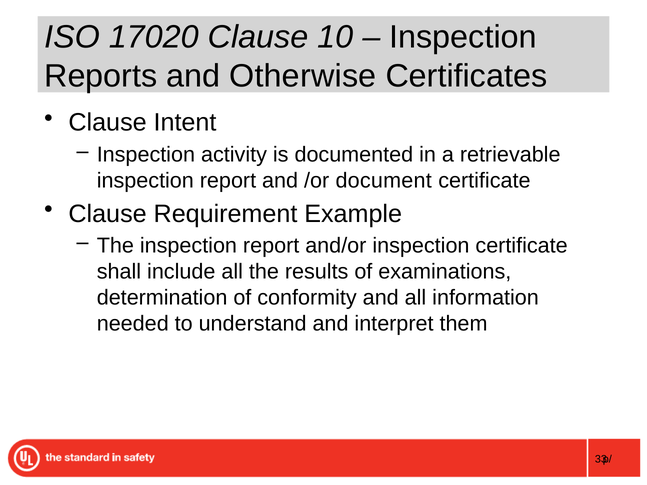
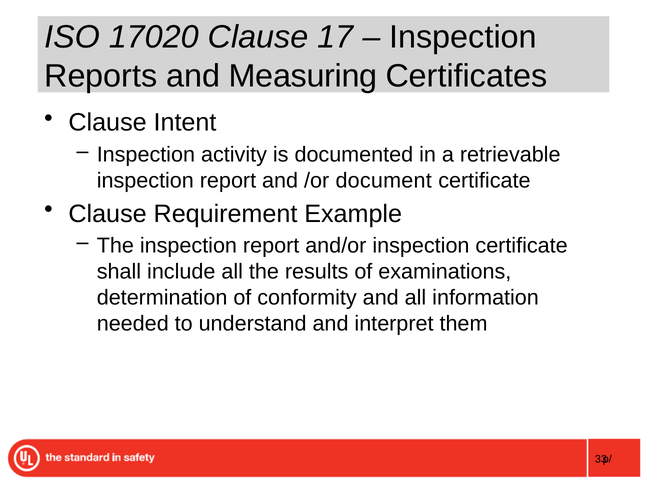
10: 10 -> 17 (335, 37)
Otherwise: Otherwise -> Measuring (303, 76)
